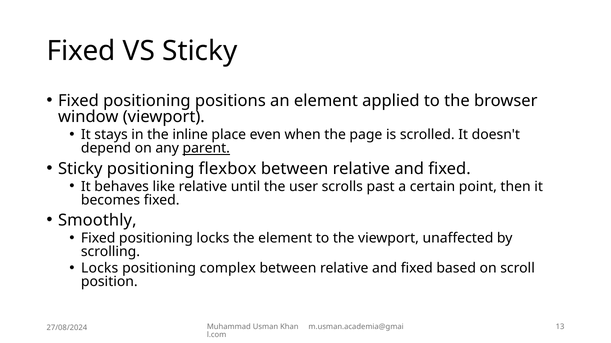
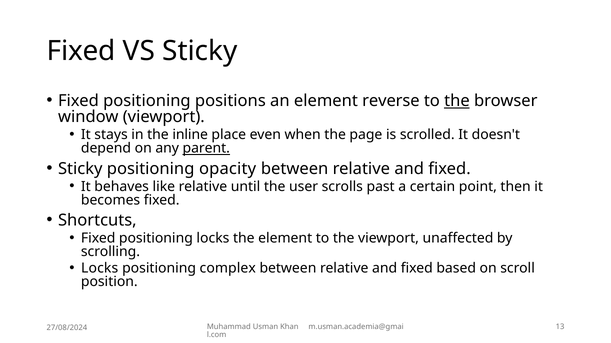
applied: applied -> reverse (391, 101)
the underline: none -> present (457, 101)
flexbox: flexbox -> opacity (228, 169)
Smoothly: Smoothly -> Shortcuts (97, 221)
